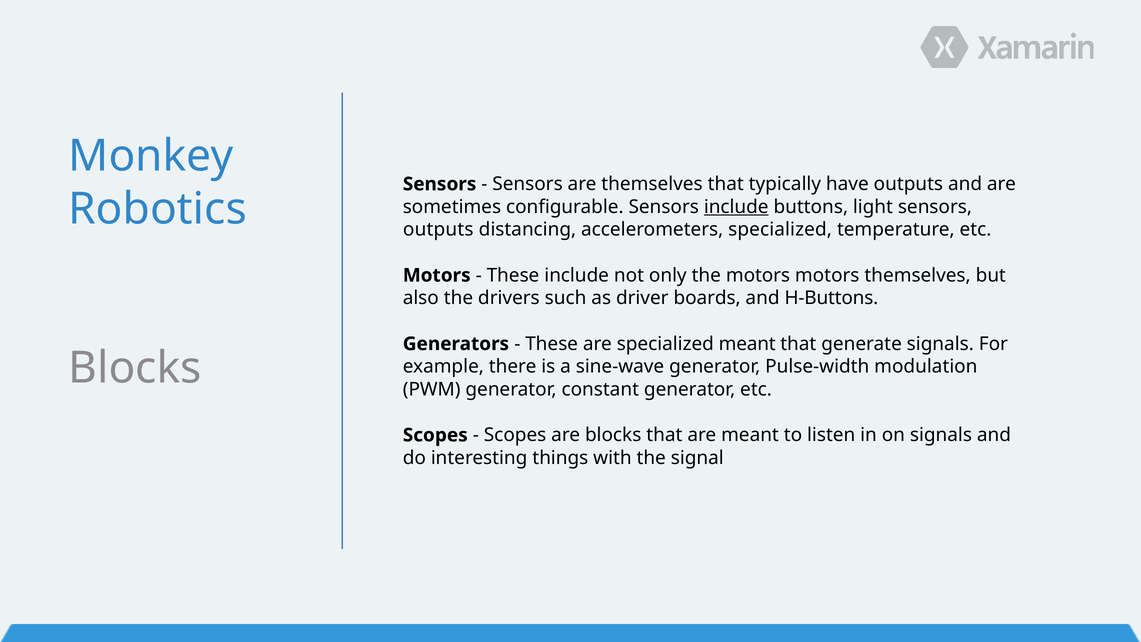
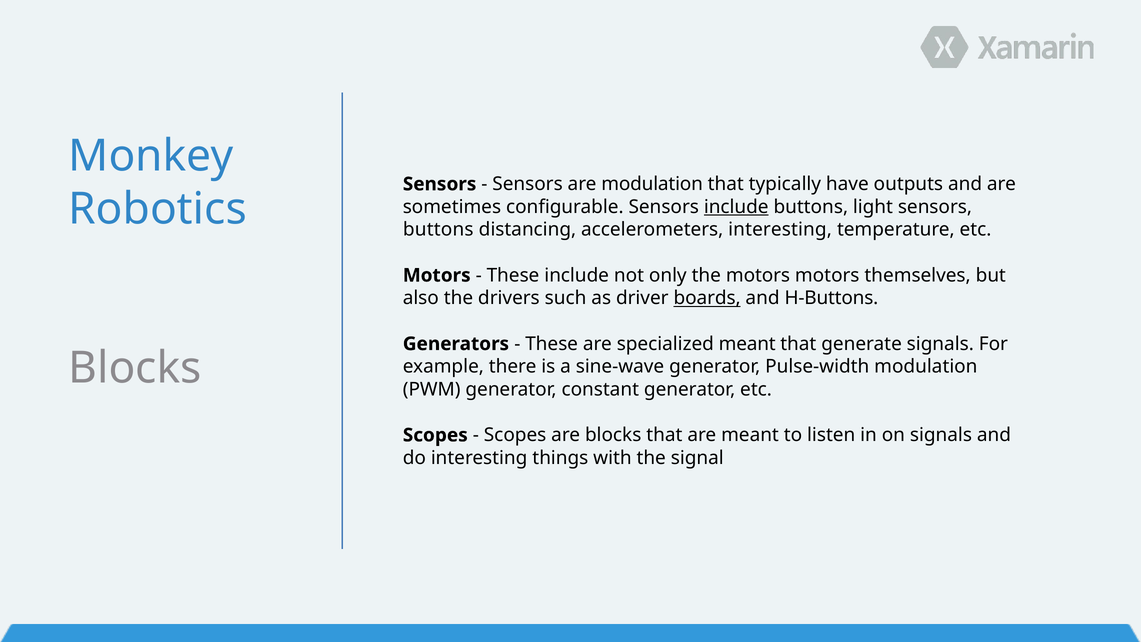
are themselves: themselves -> modulation (652, 184)
outputs: outputs -> buttons (438, 230)
accelerometers specialized: specialized -> interesting (780, 230)
boards underline: none -> present (707, 298)
